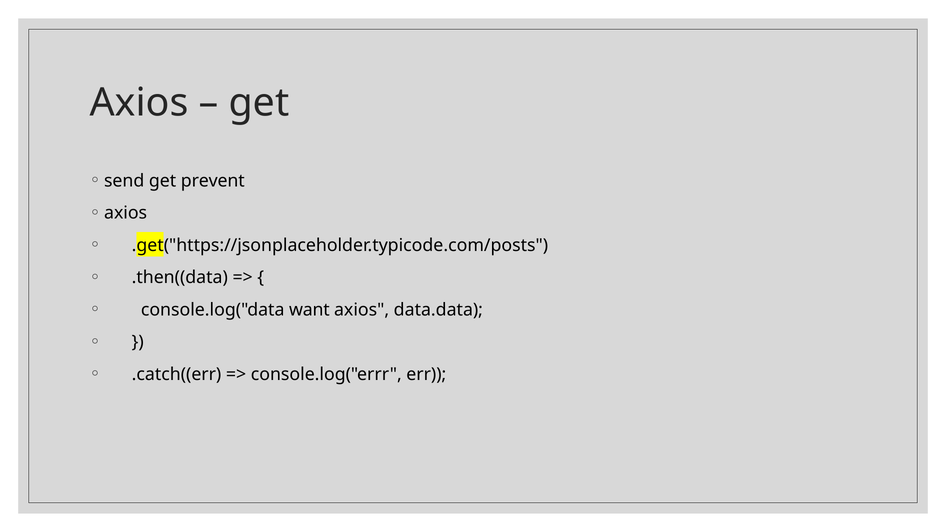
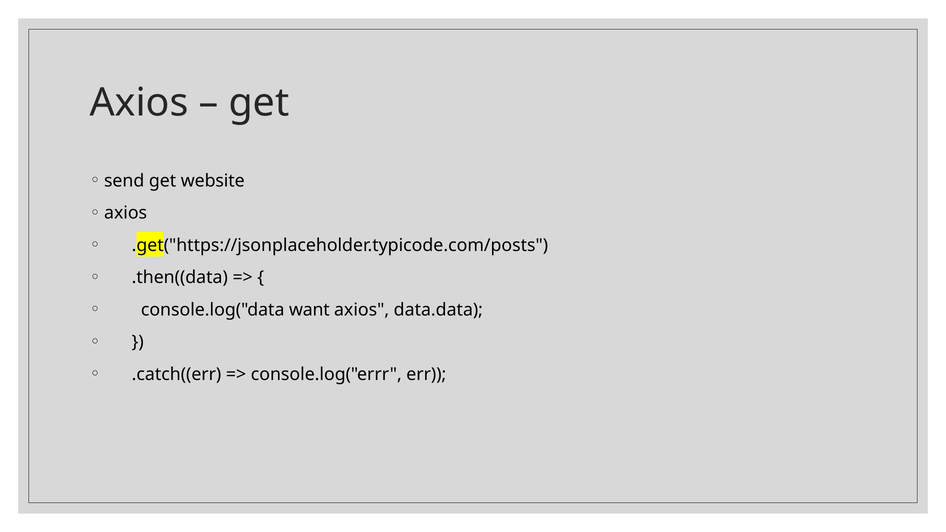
prevent: prevent -> website (213, 181)
